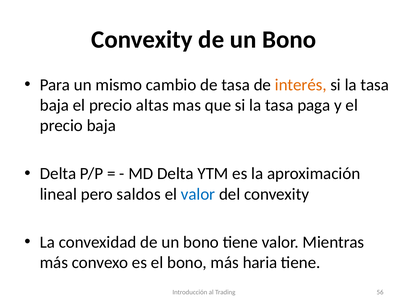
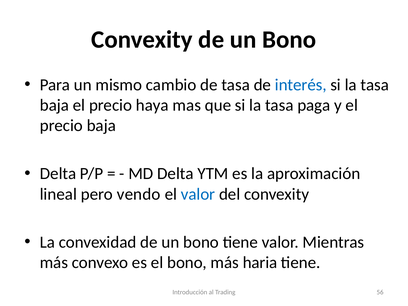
interés colour: orange -> blue (301, 85)
altas: altas -> haya (152, 105)
saldos: saldos -> vendo (139, 194)
